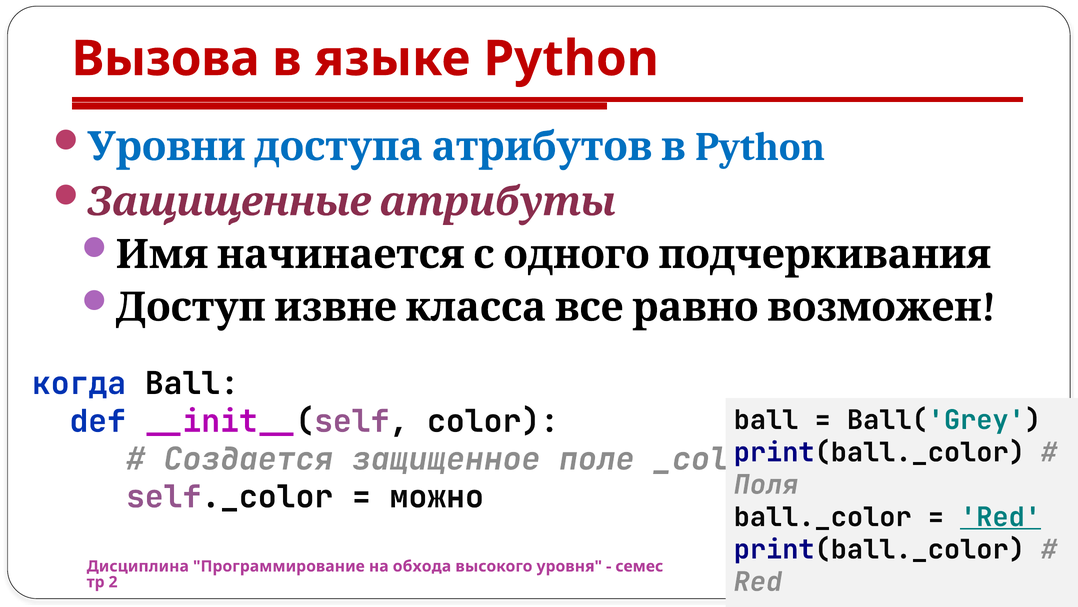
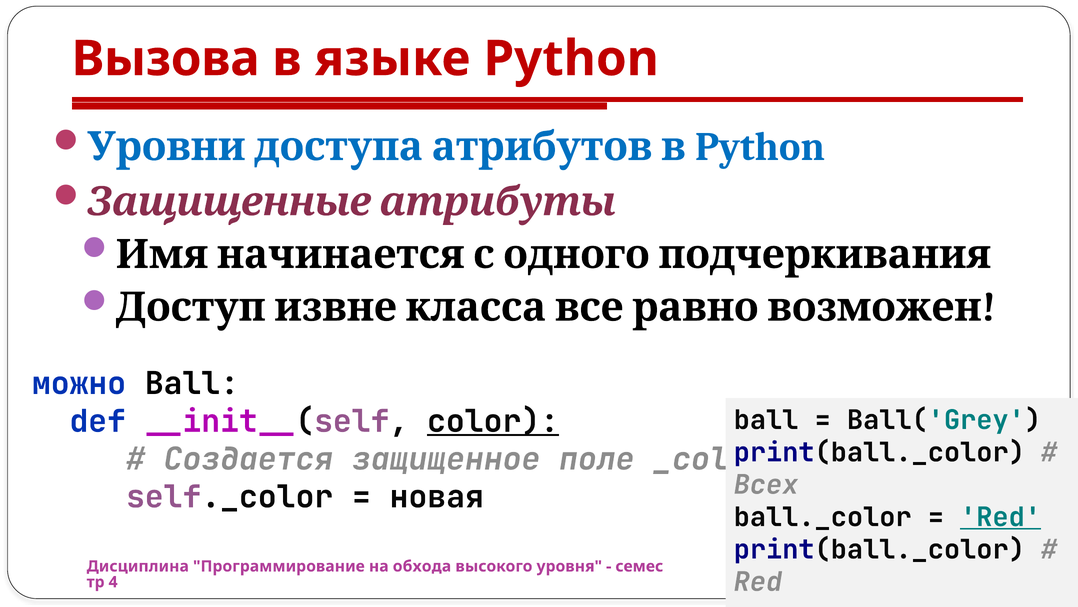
когда: когда -> можно (79, 383)
color underline: none -> present (493, 421)
Поля: Поля -> Всех (766, 484)
можно: можно -> новая (437, 496)
2: 2 -> 4 (113, 581)
